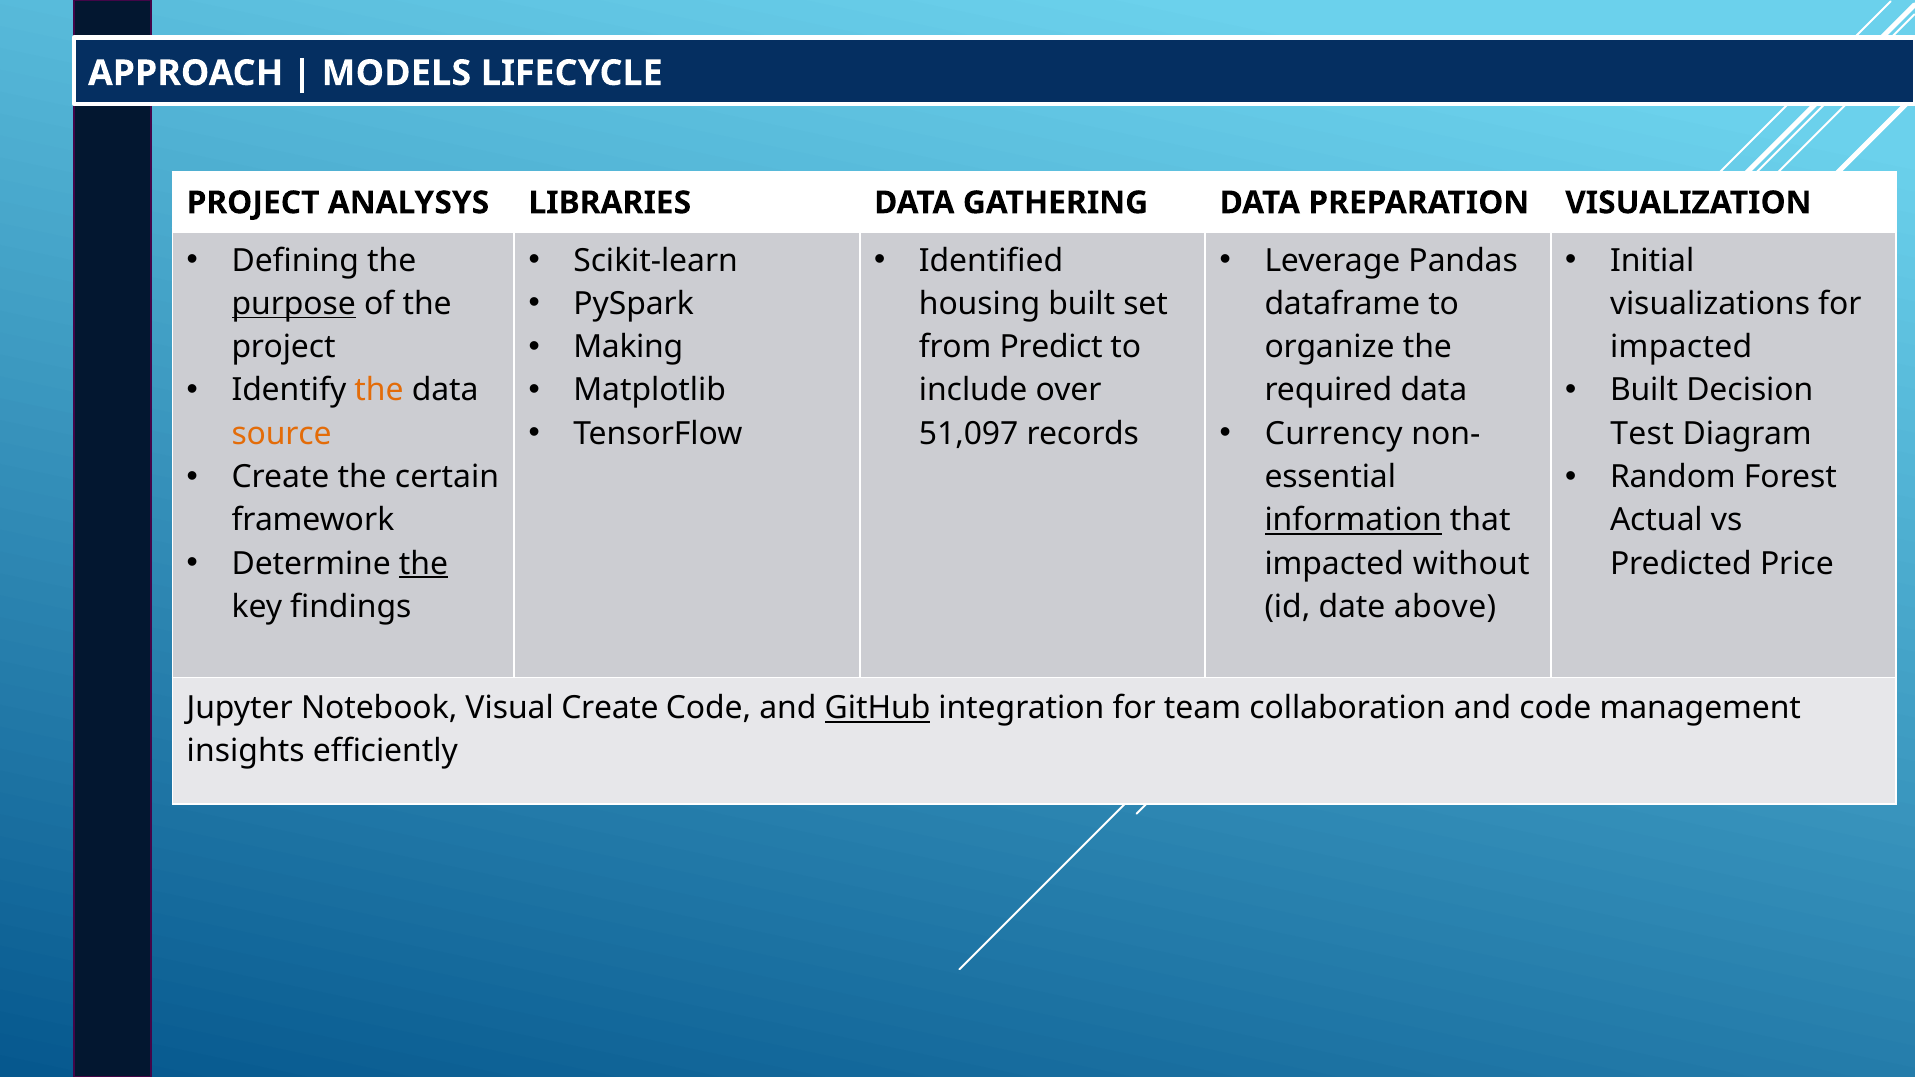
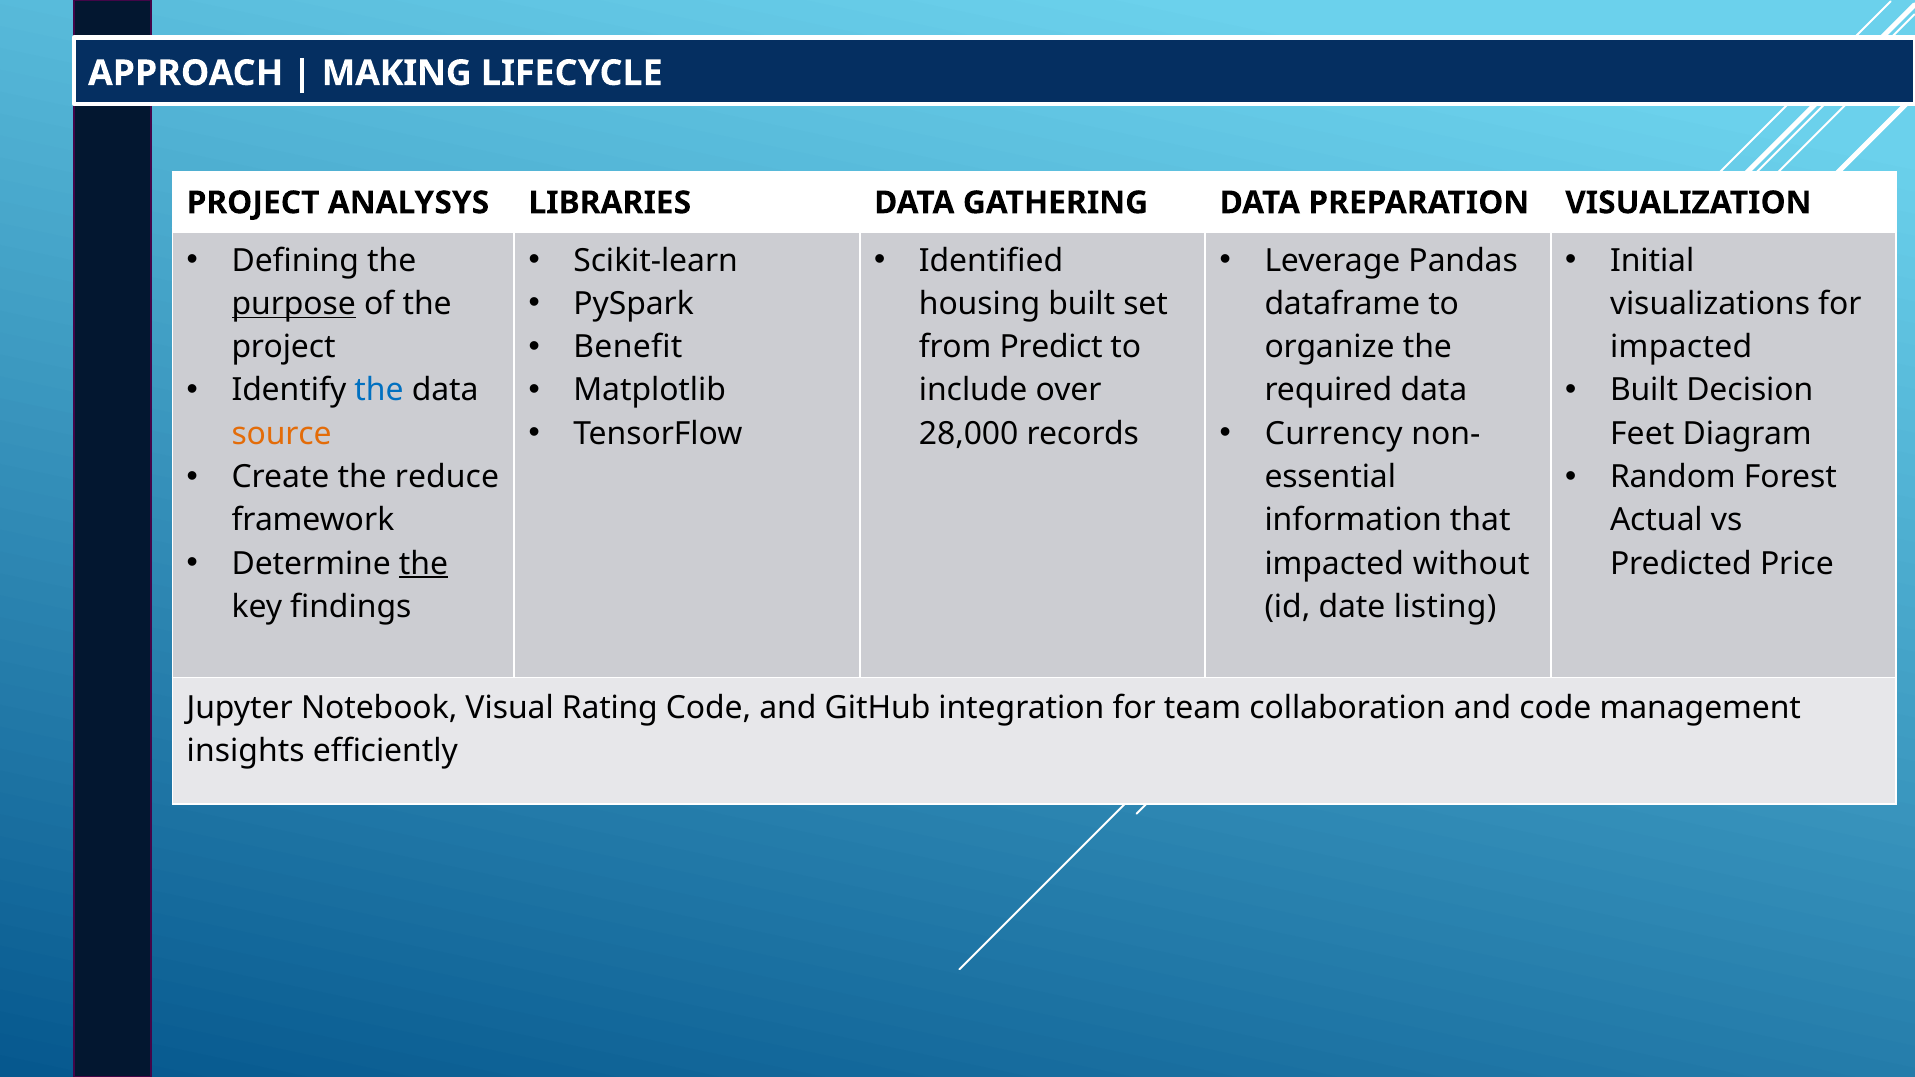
MODELS: MODELS -> MAKING (397, 73)
Making: Making -> Benefit (628, 347)
the colour: orange -> blue (379, 390)
51,097: 51,097 -> 28,000 (969, 434)
Test: Test -> Feet (1642, 434)
certain: certain -> reduce (447, 477)
information underline: present -> none (1353, 520)
above: above -> listing (1445, 607)
Visual Create: Create -> Rating (610, 708)
GitHub underline: present -> none (878, 708)
